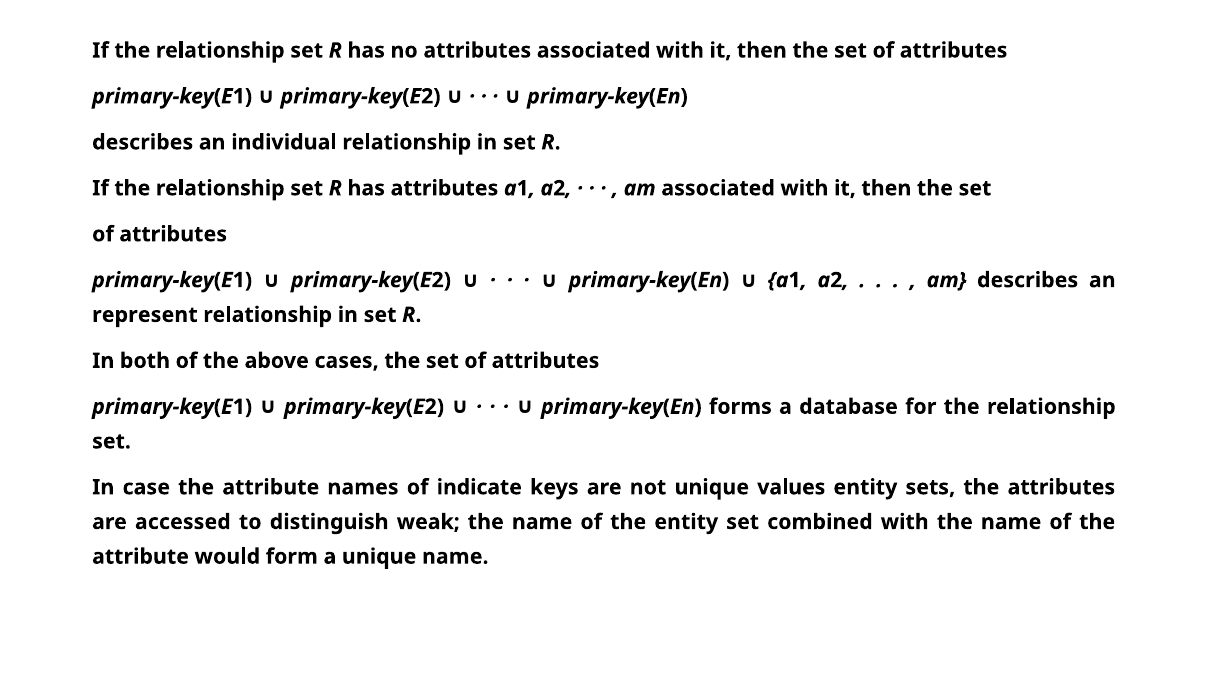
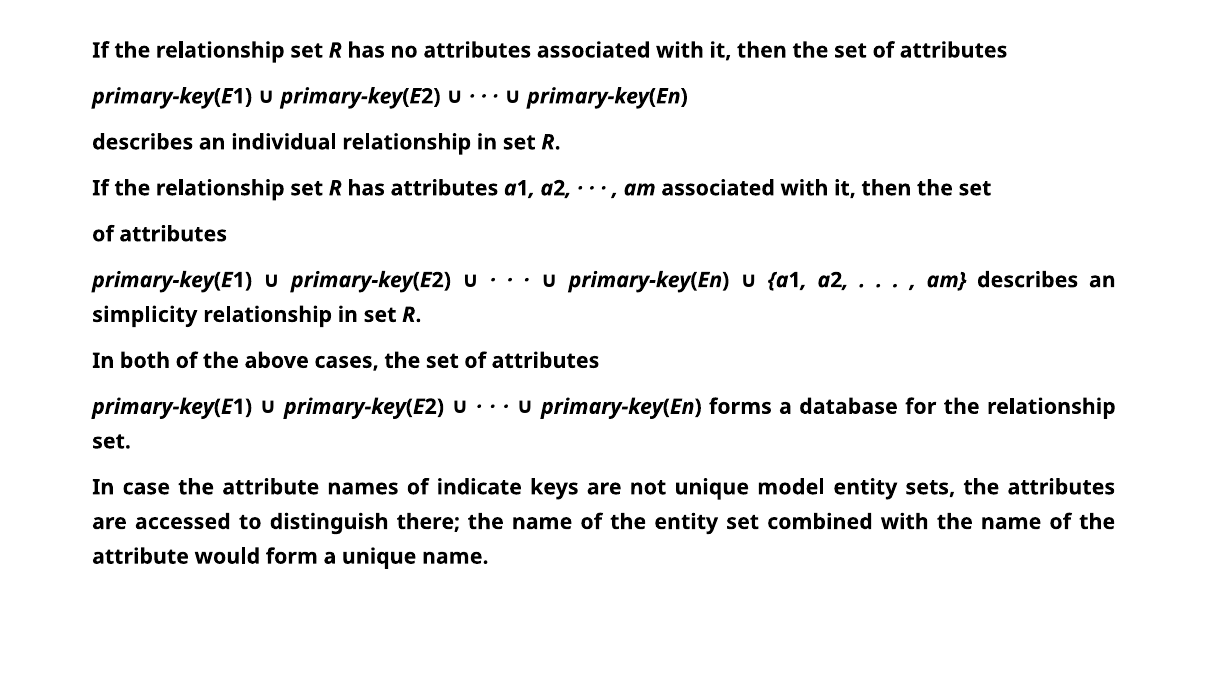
represent: represent -> simplicity (145, 315)
values: values -> model (791, 488)
weak: weak -> there (428, 522)
